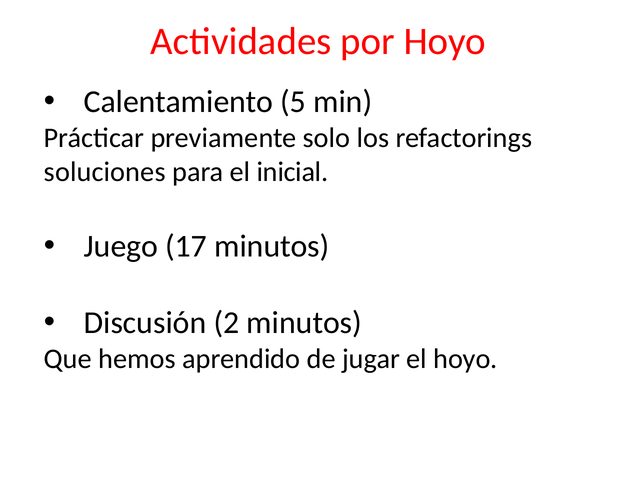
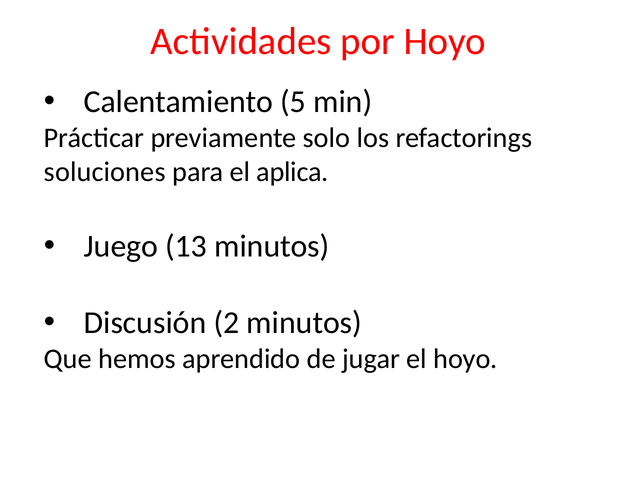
inicial: inicial -> aplica (292, 172)
17: 17 -> 13 (186, 246)
